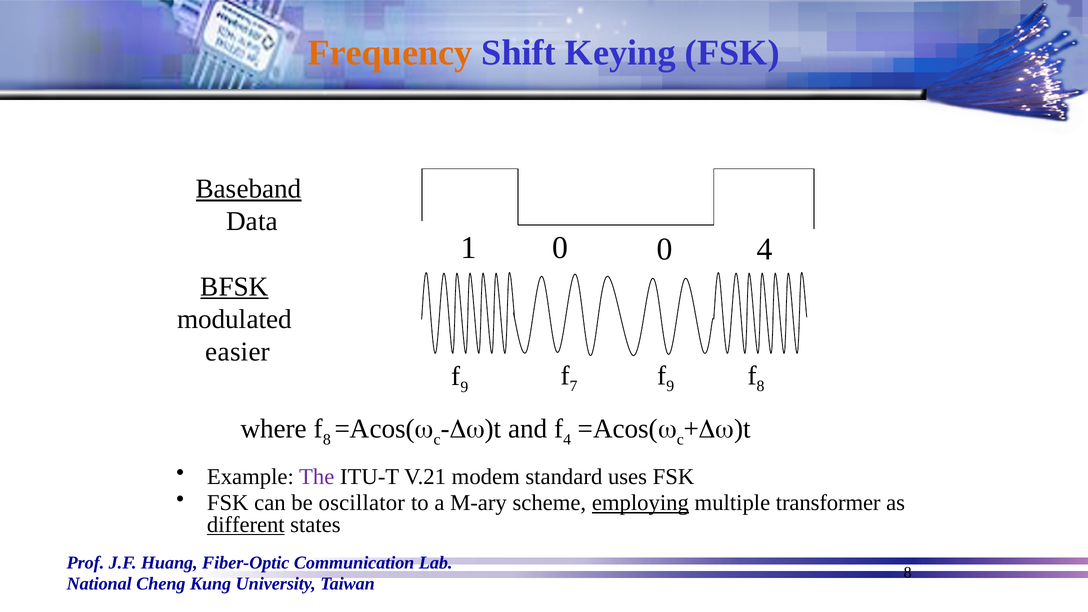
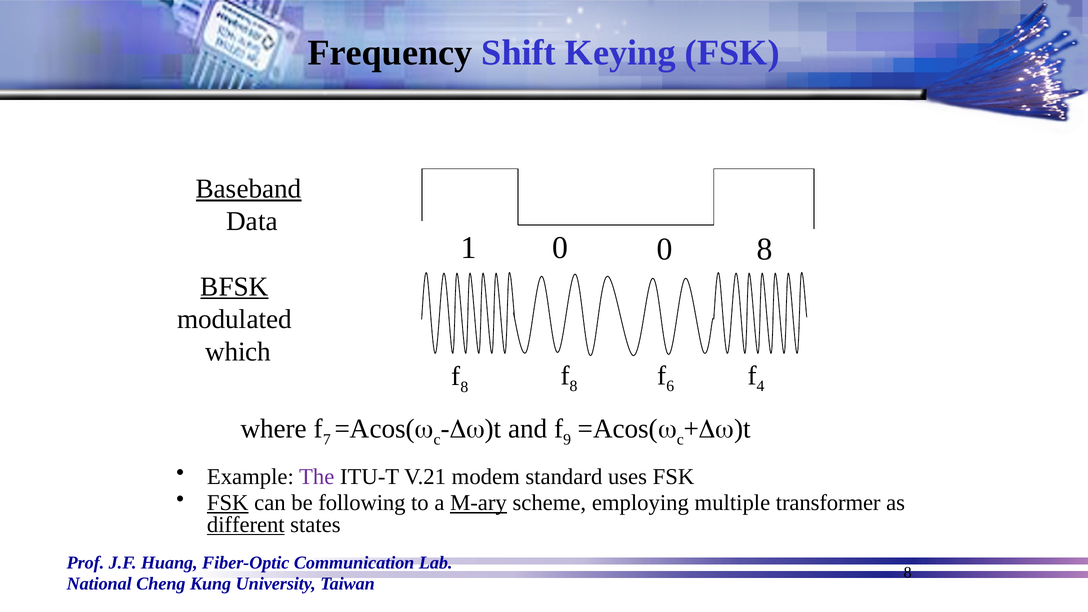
Frequency colour: orange -> black (390, 53)
1 4: 4 -> 8 (765, 249)
easier: easier -> which (238, 352)
7: 7 -> 8 (573, 386)
9: 9 -> 6 (670, 386)
9: 9 -> 8 (464, 387)
8: 8 -> 4 (760, 386)
8: 8 -> 7 (327, 439)
4: 4 -> 9 (567, 439)
FSK underline: none -> present (228, 503)
oscillator: oscillator -> following (362, 503)
M-ary underline: none -> present (478, 503)
employing underline: present -> none (640, 503)
